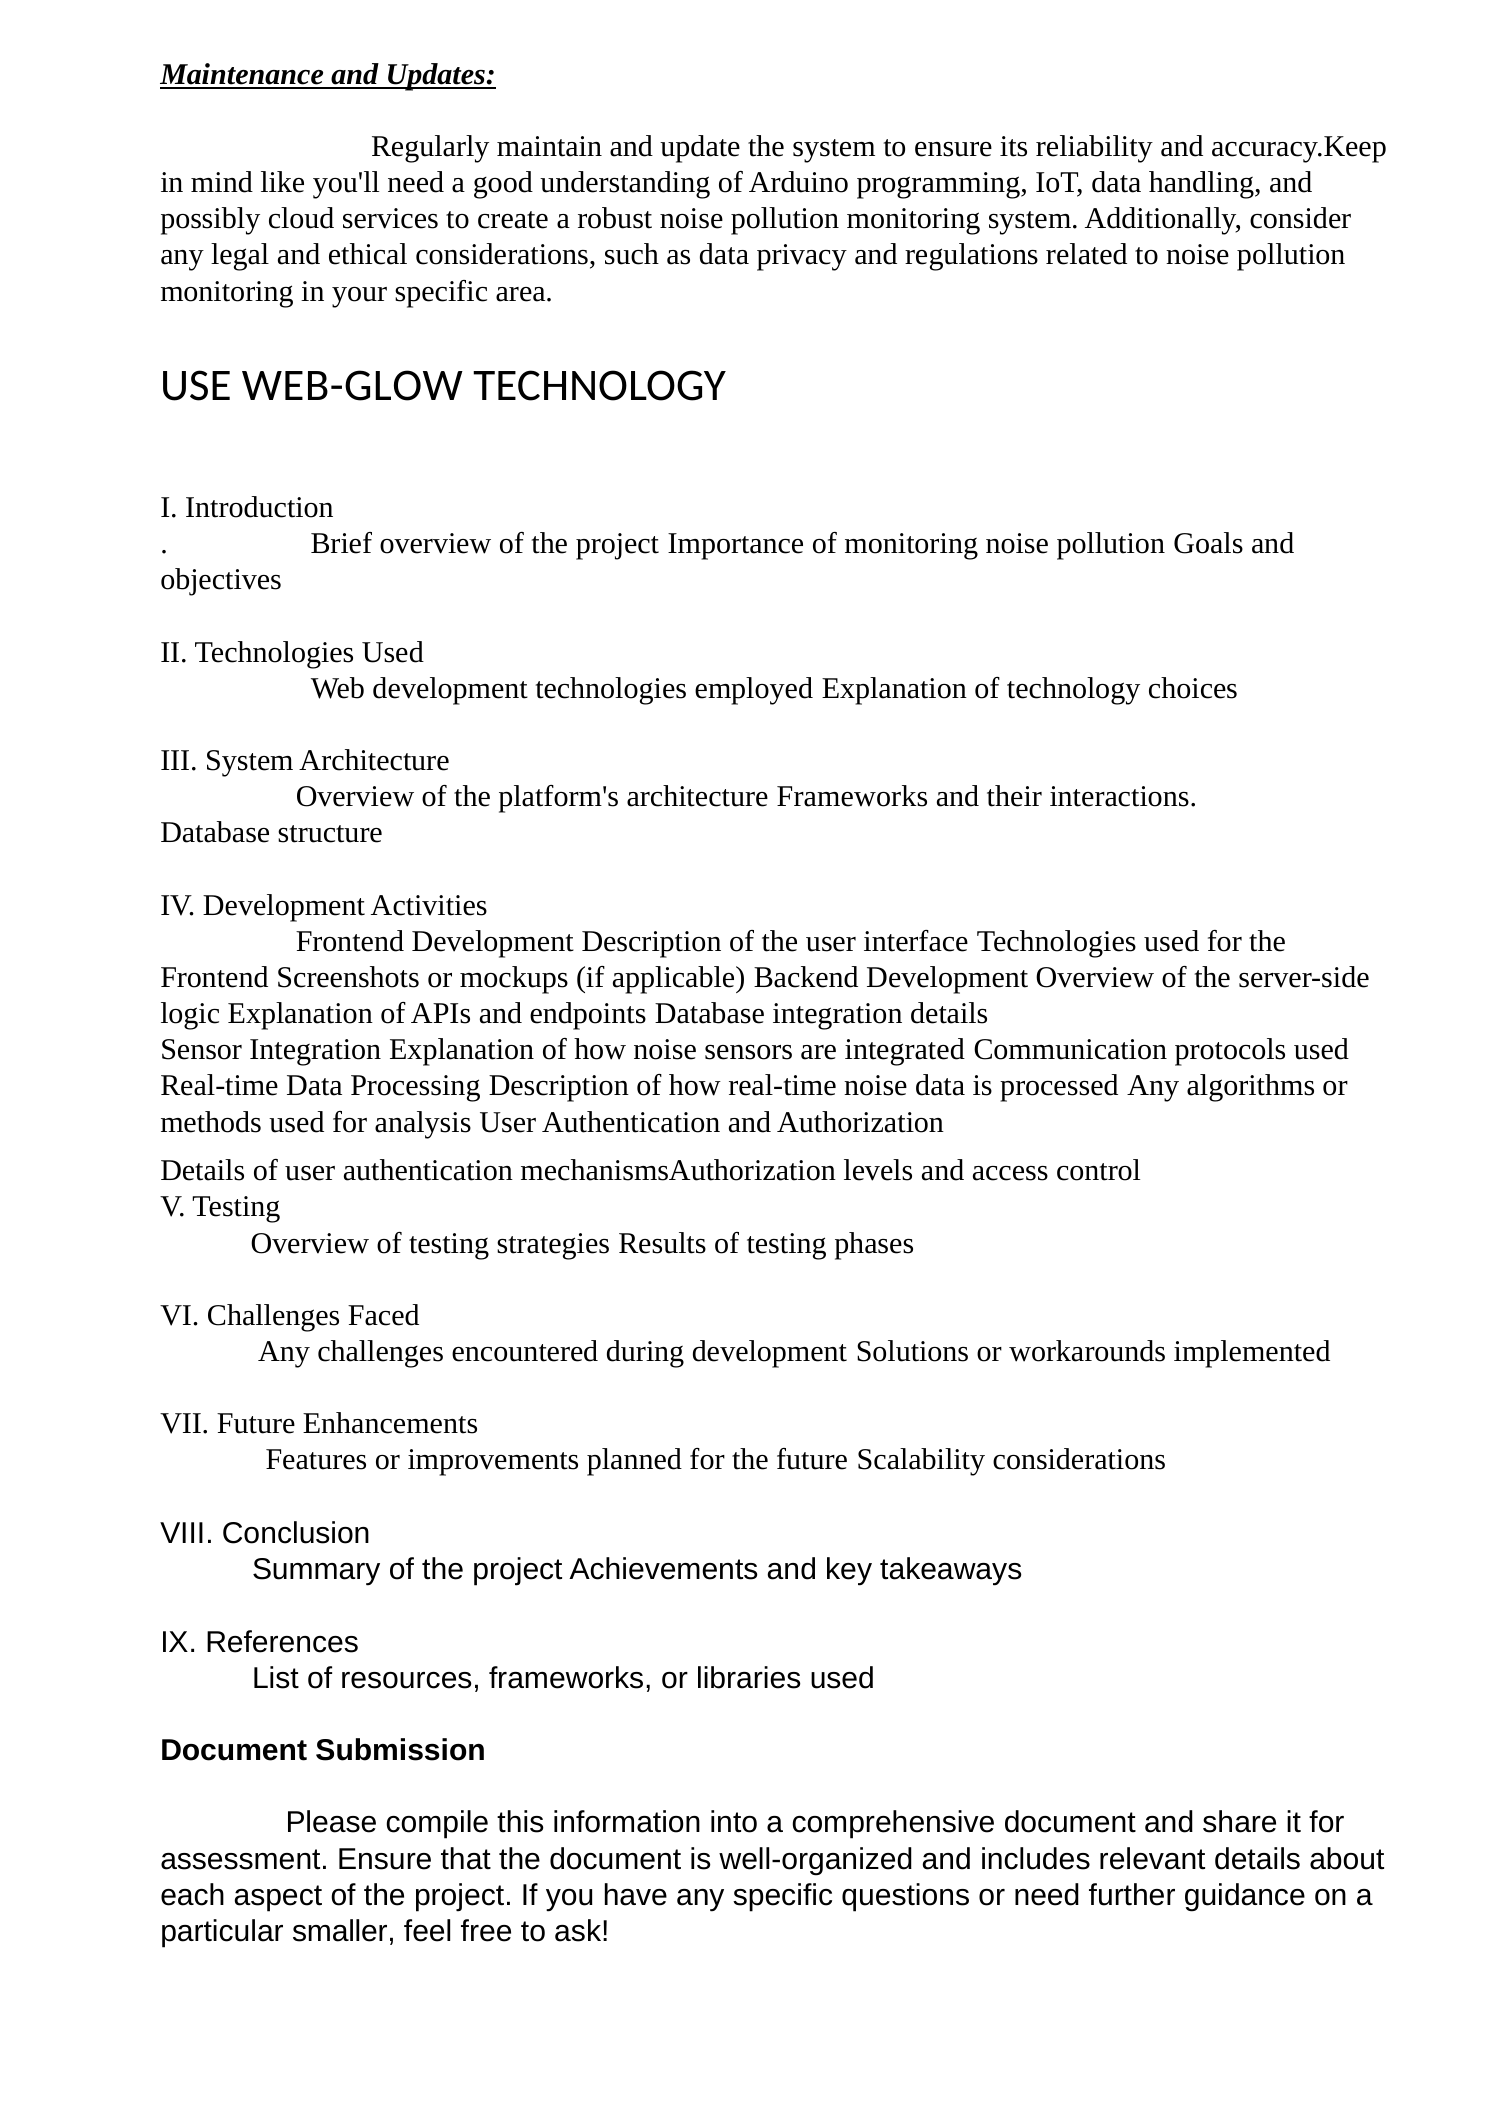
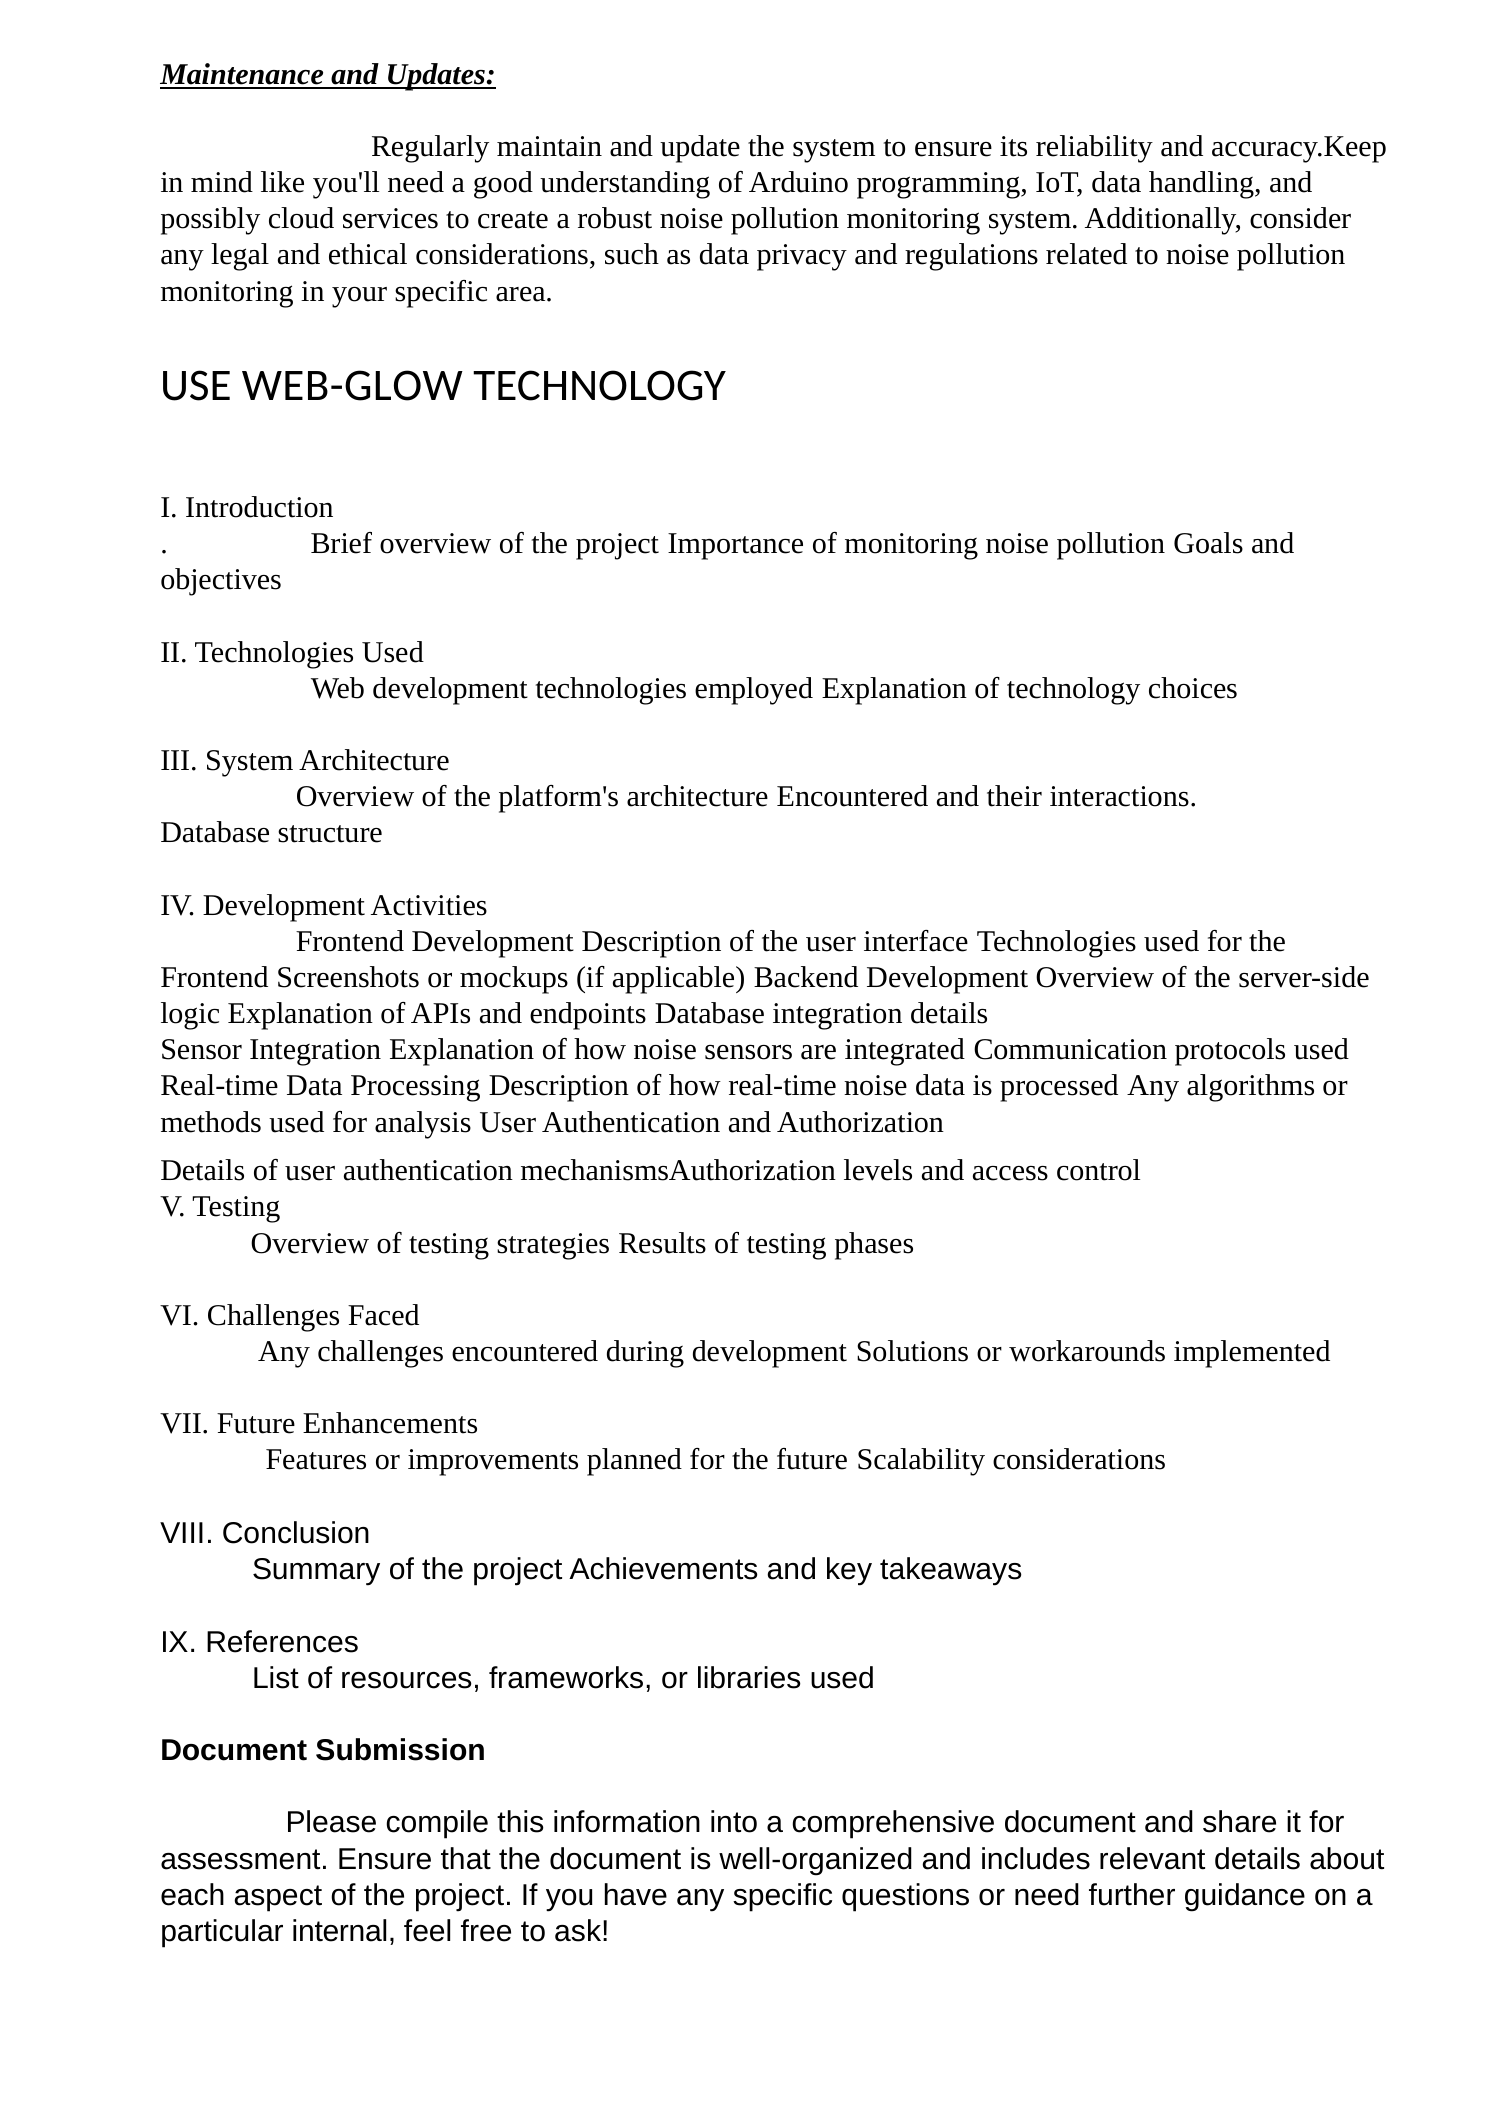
architecture Frameworks: Frameworks -> Encountered (853, 797)
smaller: smaller -> internal (344, 1931)
